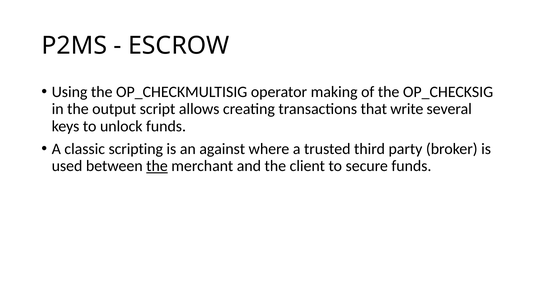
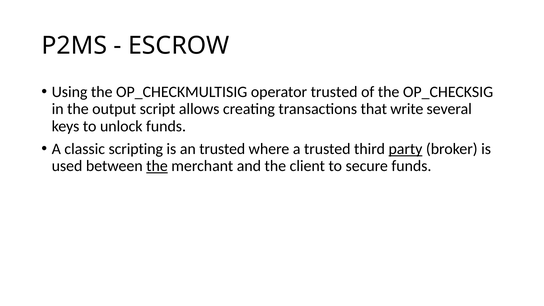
operator making: making -> trusted (334, 92)
an against: against -> trusted (222, 149)
party underline: none -> present (405, 149)
